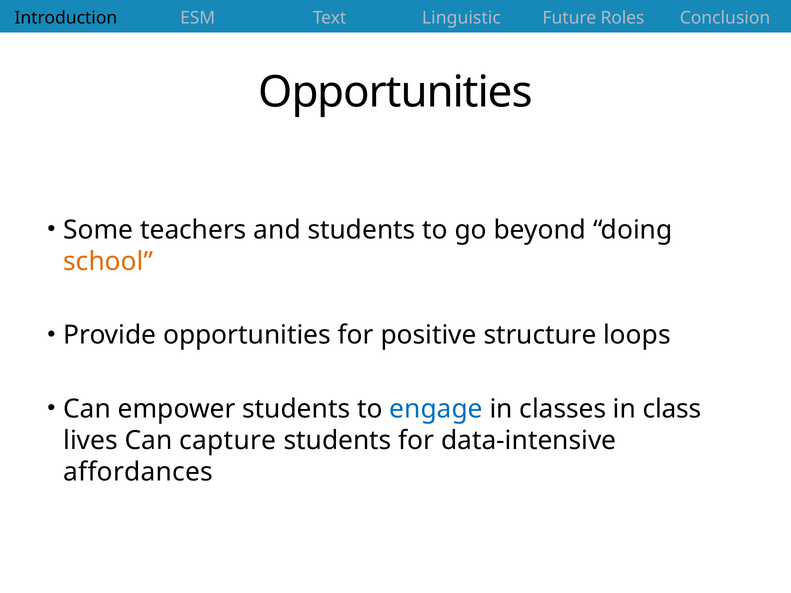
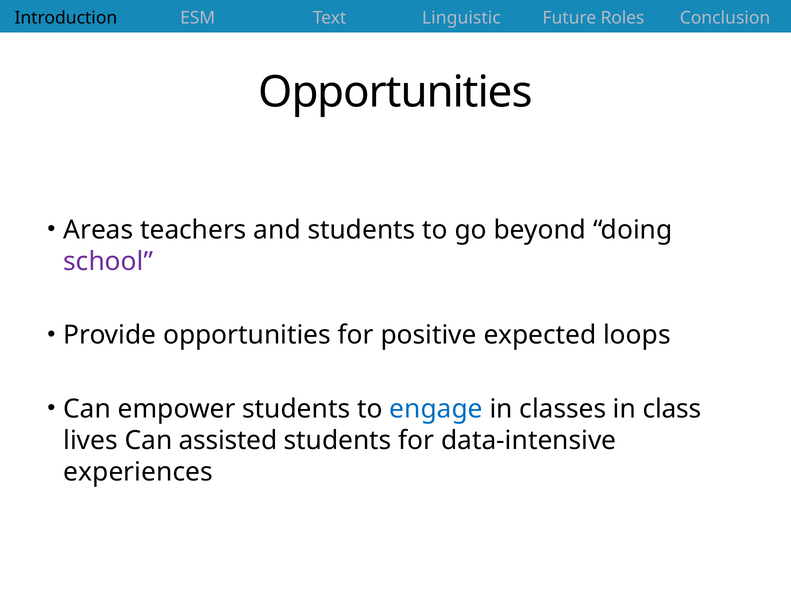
Some: Some -> Areas (98, 230)
school colour: orange -> purple (108, 262)
structure: structure -> expected (540, 335)
capture: capture -> assisted (228, 441)
affordances: affordances -> experiences (138, 472)
